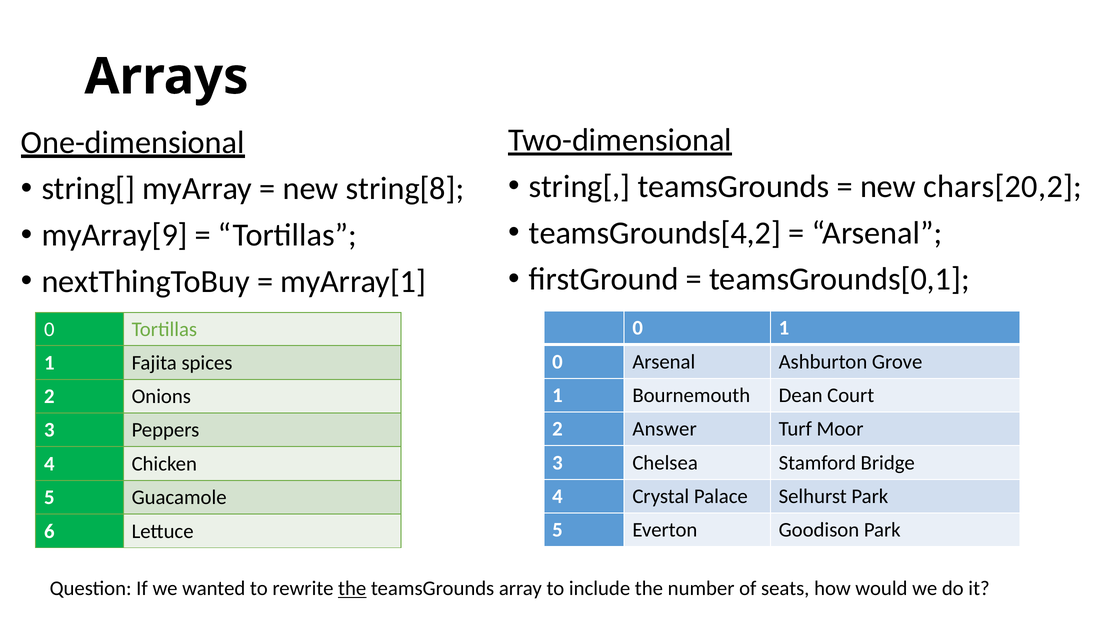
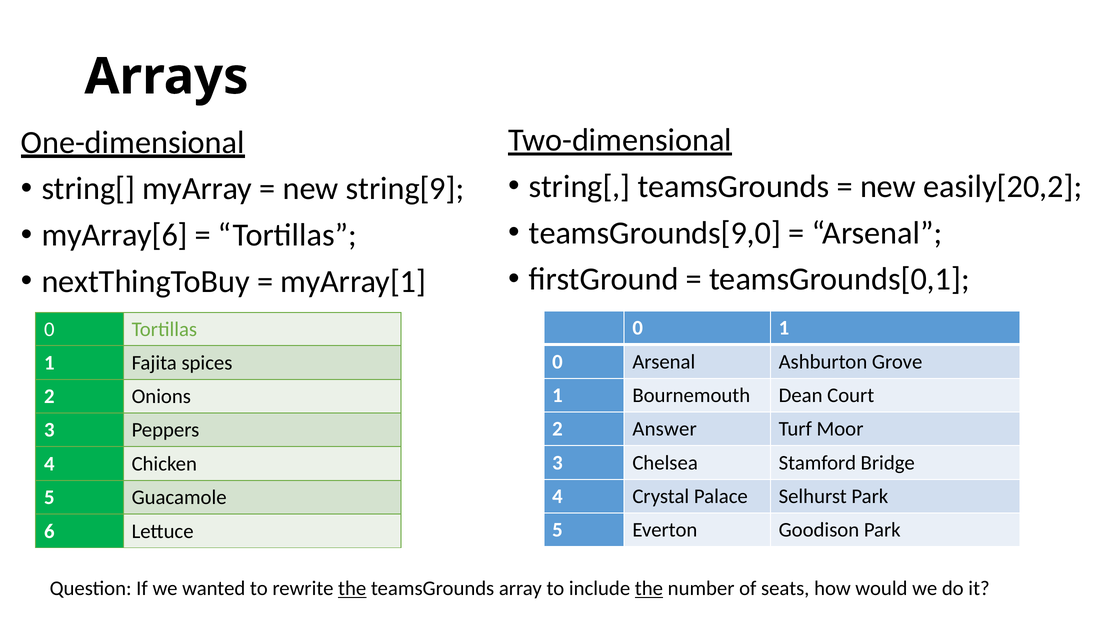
chars[20,2: chars[20,2 -> easily[20,2 (1003, 186)
string[8: string[8 -> string[9 (405, 189)
teamsGrounds[4,2: teamsGrounds[4,2 -> teamsGrounds[9,0 (655, 233)
myArray[9: myArray[9 -> myArray[6 (115, 235)
the underline: none -> present (649, 588)
